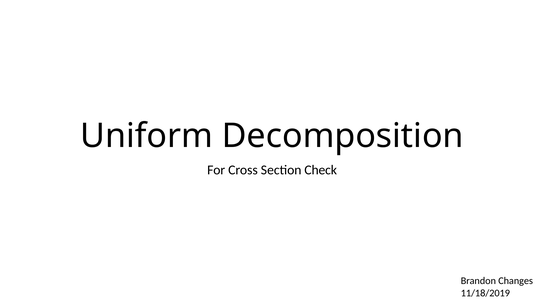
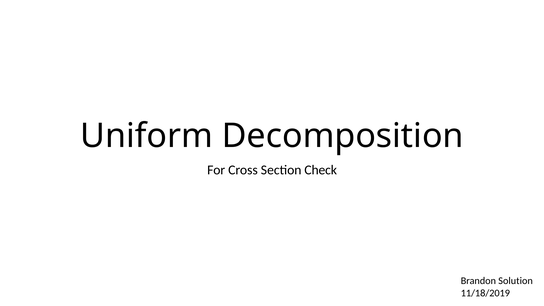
Changes: Changes -> Solution (516, 281)
